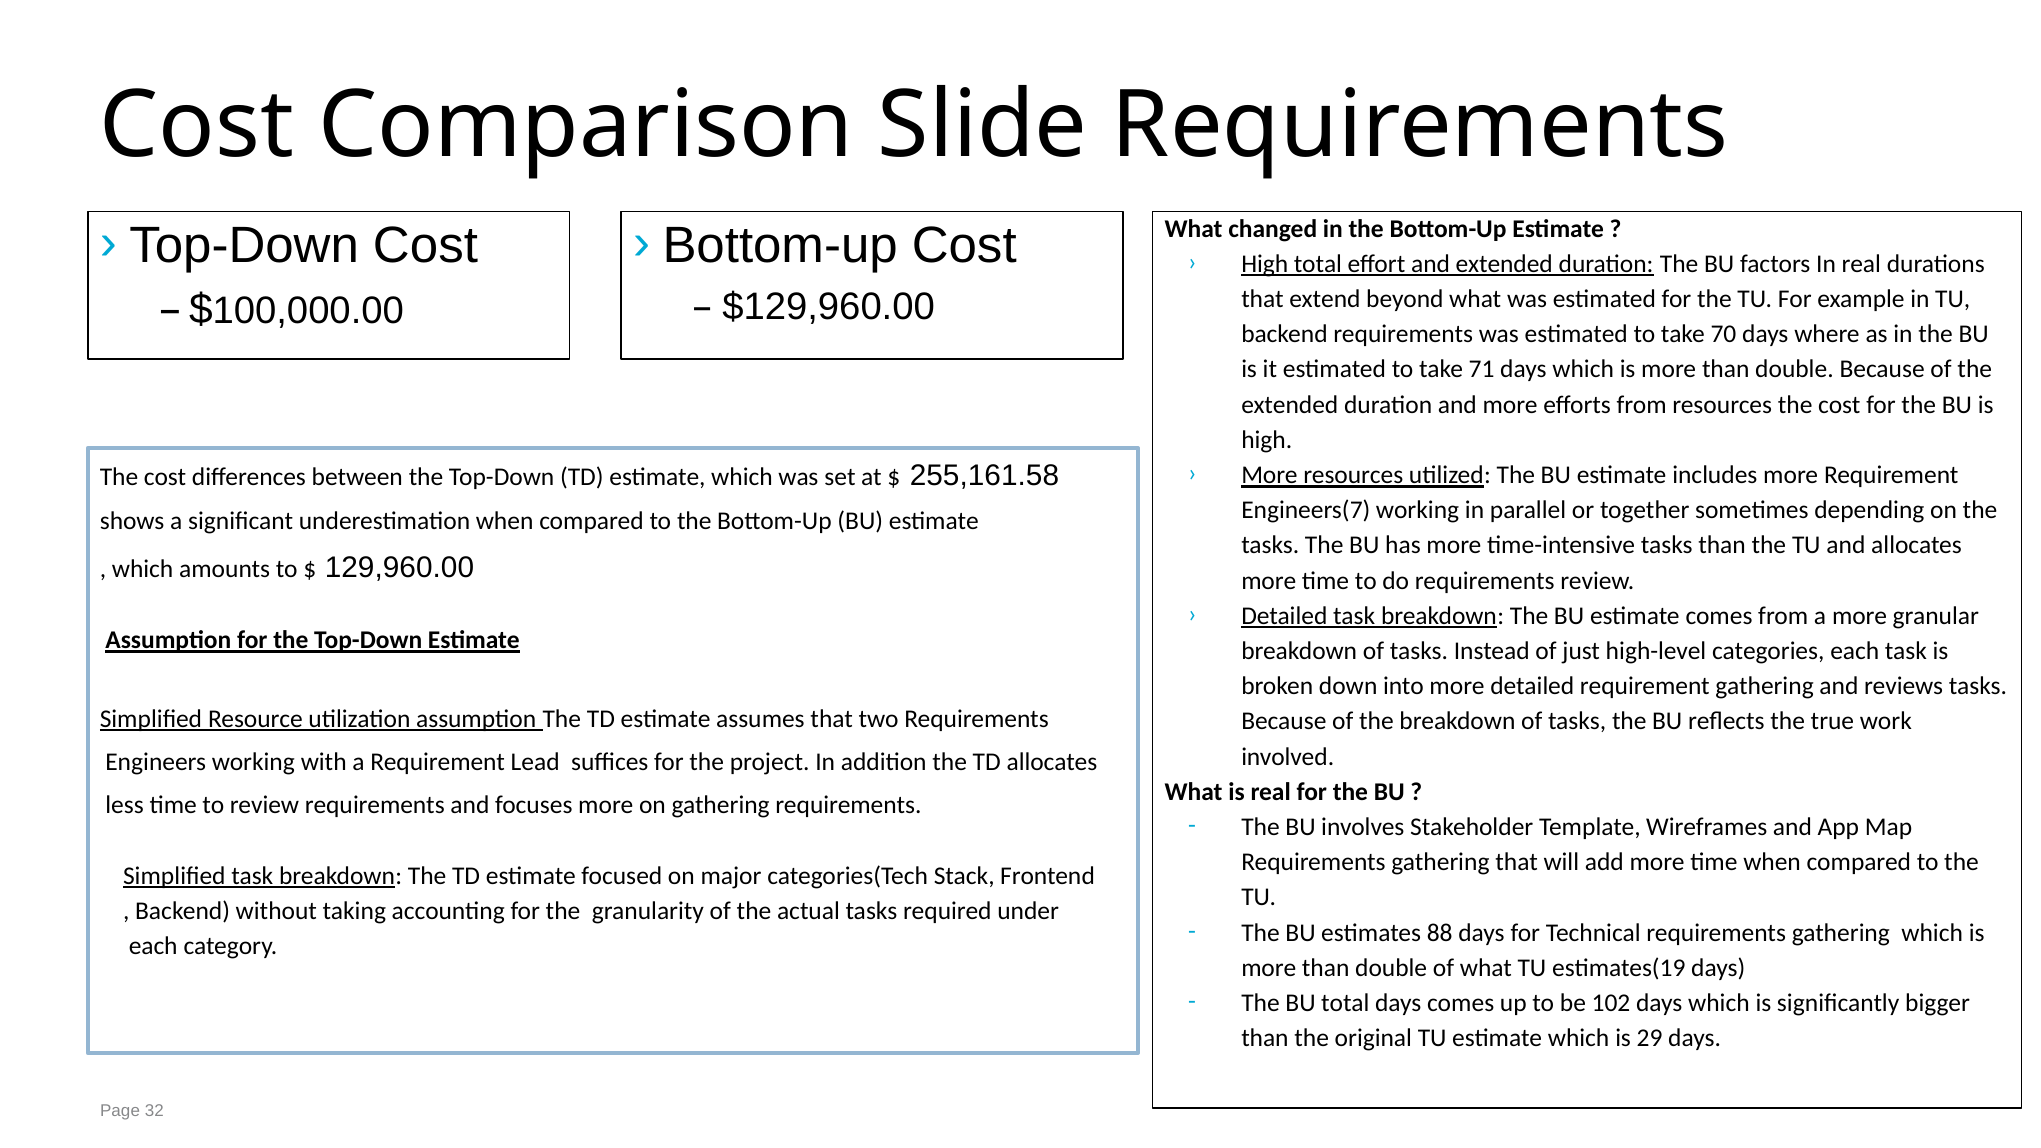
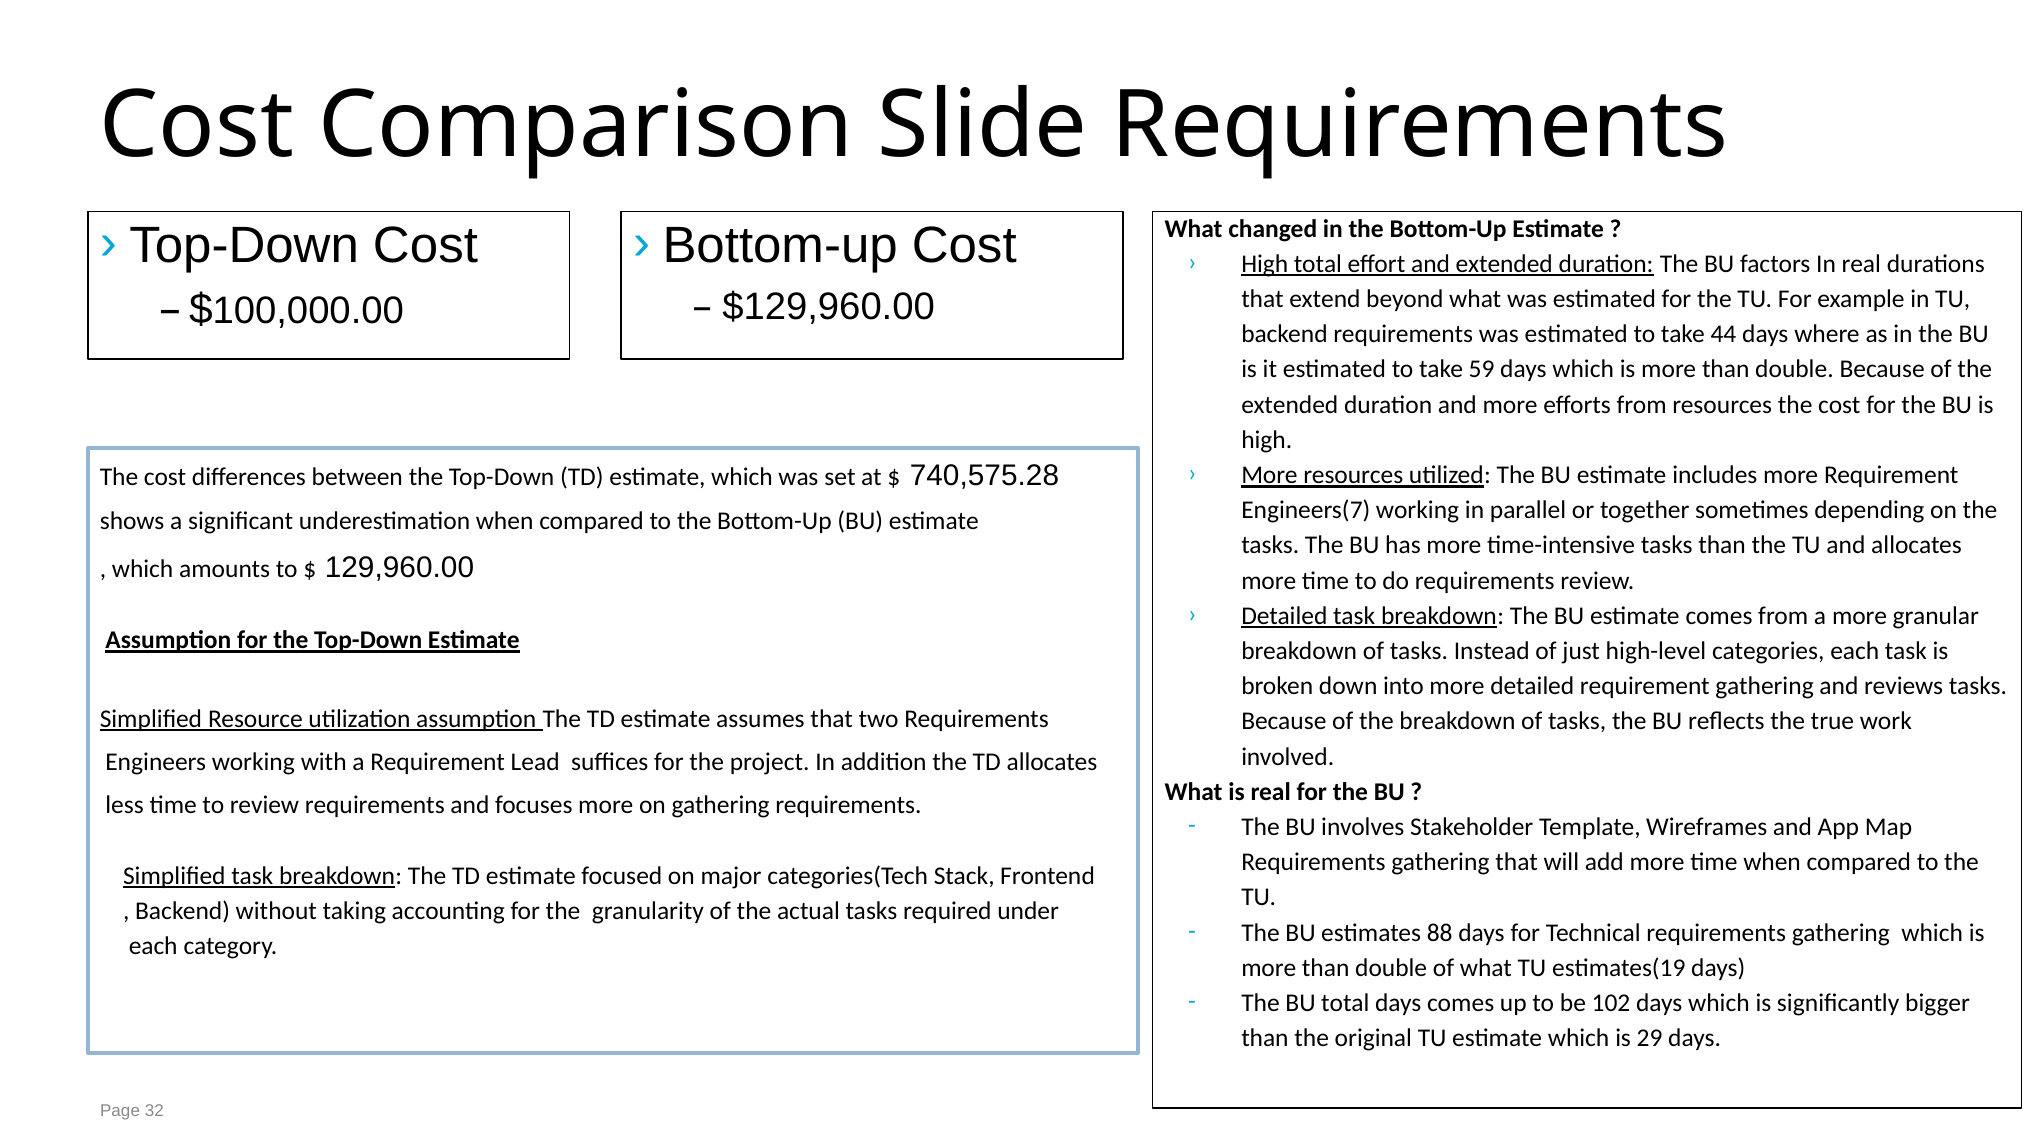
70: 70 -> 44 (1723, 334)
71: 71 -> 59 (1482, 370)
255,161.58: 255,161.58 -> 740,575.28 (984, 476)
